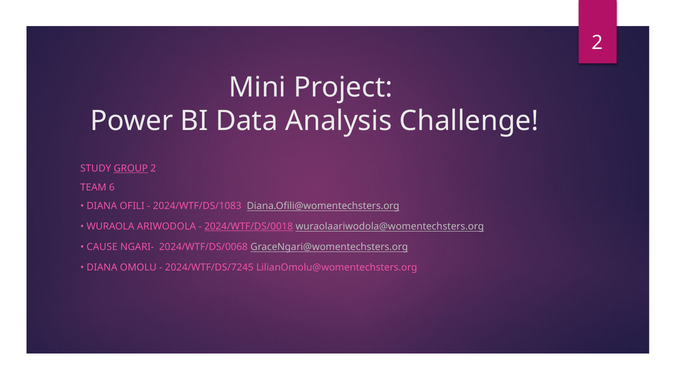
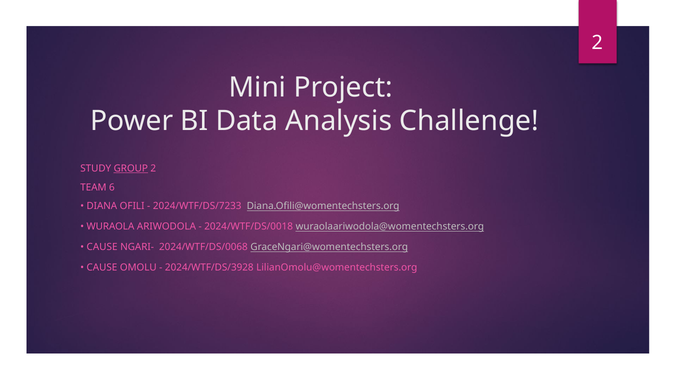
2024/WTF/DS/1083: 2024/WTF/DS/1083 -> 2024/WTF/DS/7233 (197, 206)
2024/WTF/DS/0018 underline: present -> none (249, 227)
DIANA: DIANA -> CAUSE (102, 268)
2024/WTF/DS/7245: 2024/WTF/DS/7245 -> 2024/WTF/DS/3928 (209, 268)
